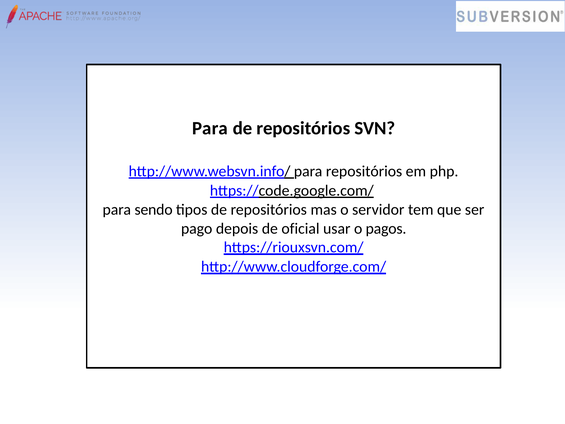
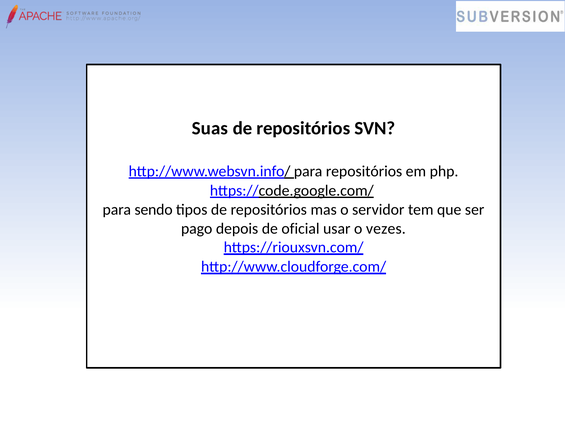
Para: Para -> Suas (210, 128)
pagos: pagos -> vezes (386, 228)
